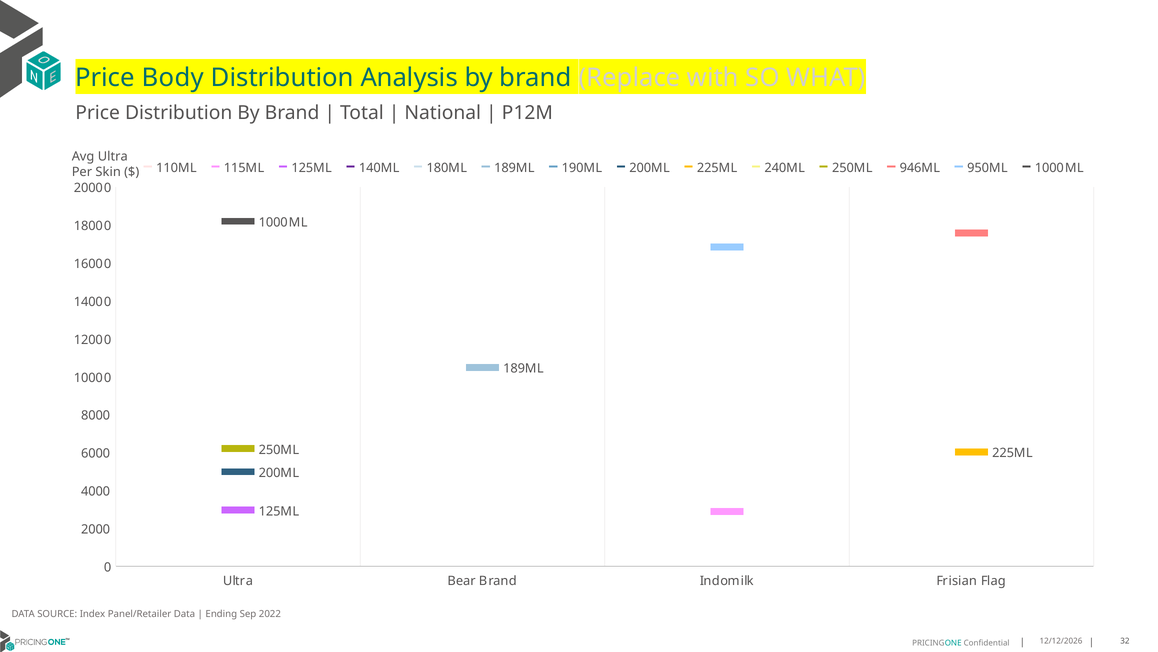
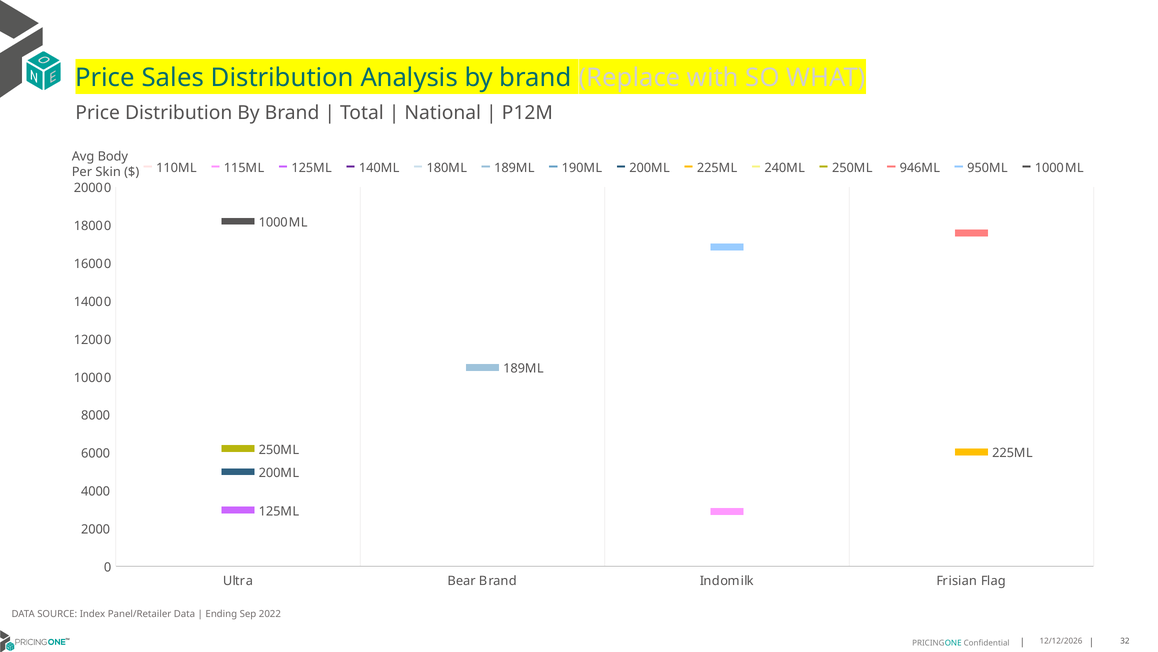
Body: Body -> Sales (173, 78)
Avg Ultra: Ultra -> Body (113, 156)
